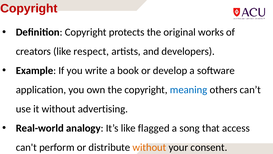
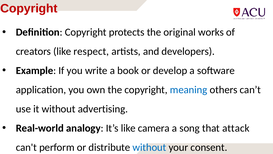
flagged: flagged -> camera (154, 128)
access: access -> attack (236, 128)
without colour: orange -> blue (149, 147)
